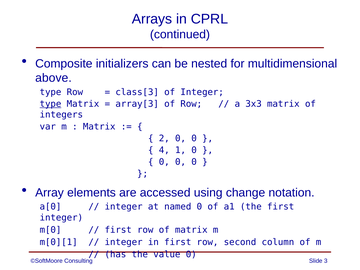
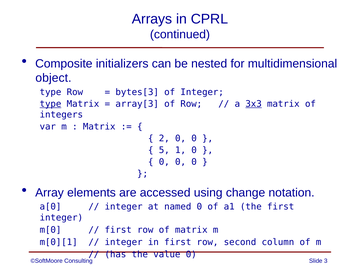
above: above -> object (53, 78)
class[3: class[3 -> bytes[3 (137, 92)
3x3 underline: none -> present (254, 104)
4: 4 -> 5 (164, 150)
